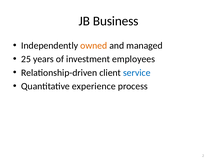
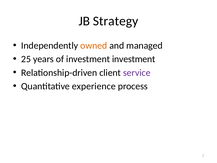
Business: Business -> Strategy (116, 21)
investment employees: employees -> investment (134, 59)
service colour: blue -> purple (137, 73)
